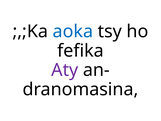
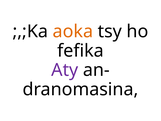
aoka colour: blue -> orange (73, 31)
